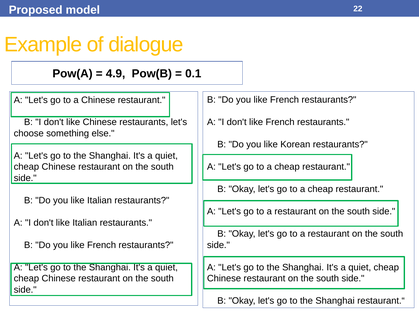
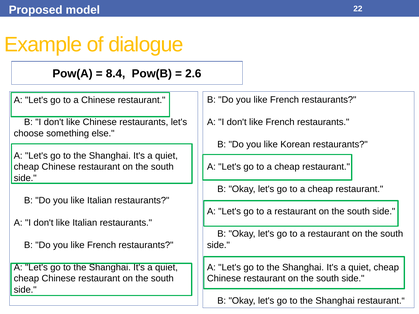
4.9: 4.9 -> 8.4 (116, 74)
0.1: 0.1 -> 2.6 (193, 74)
